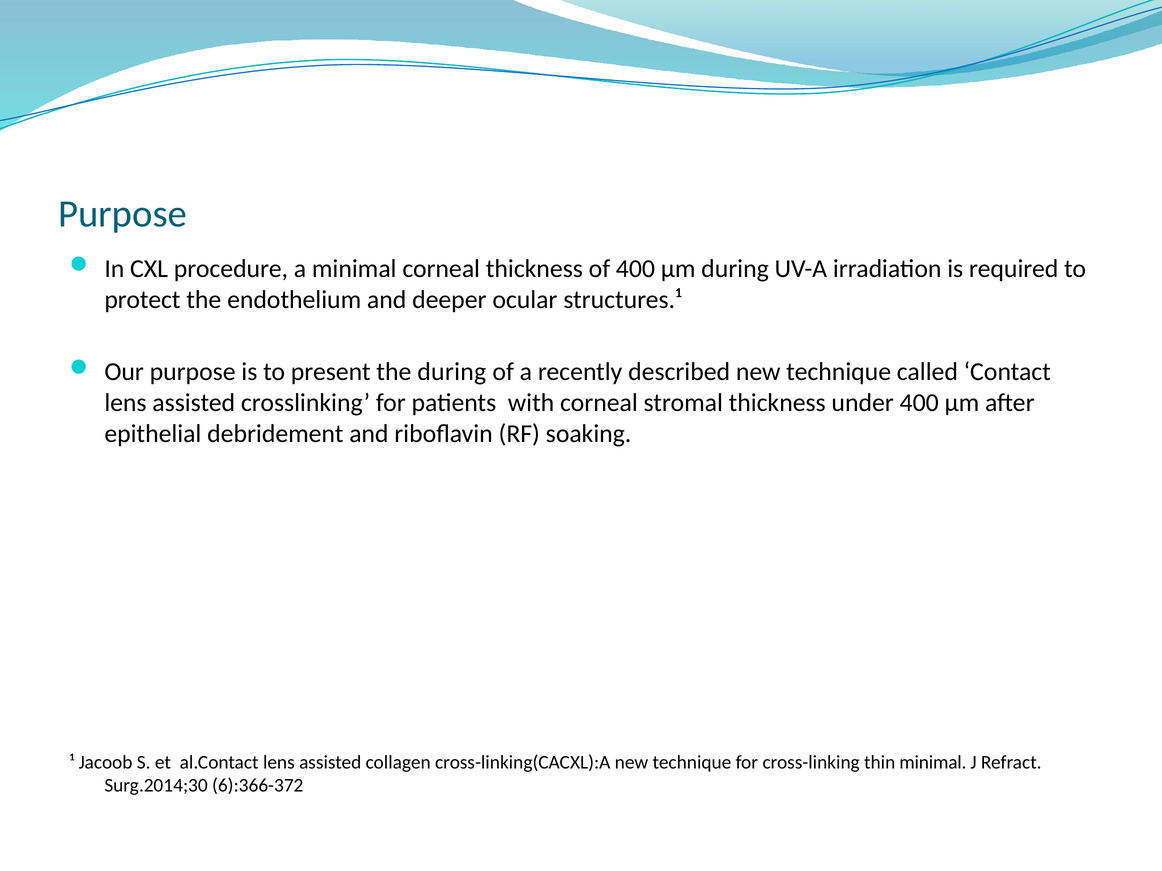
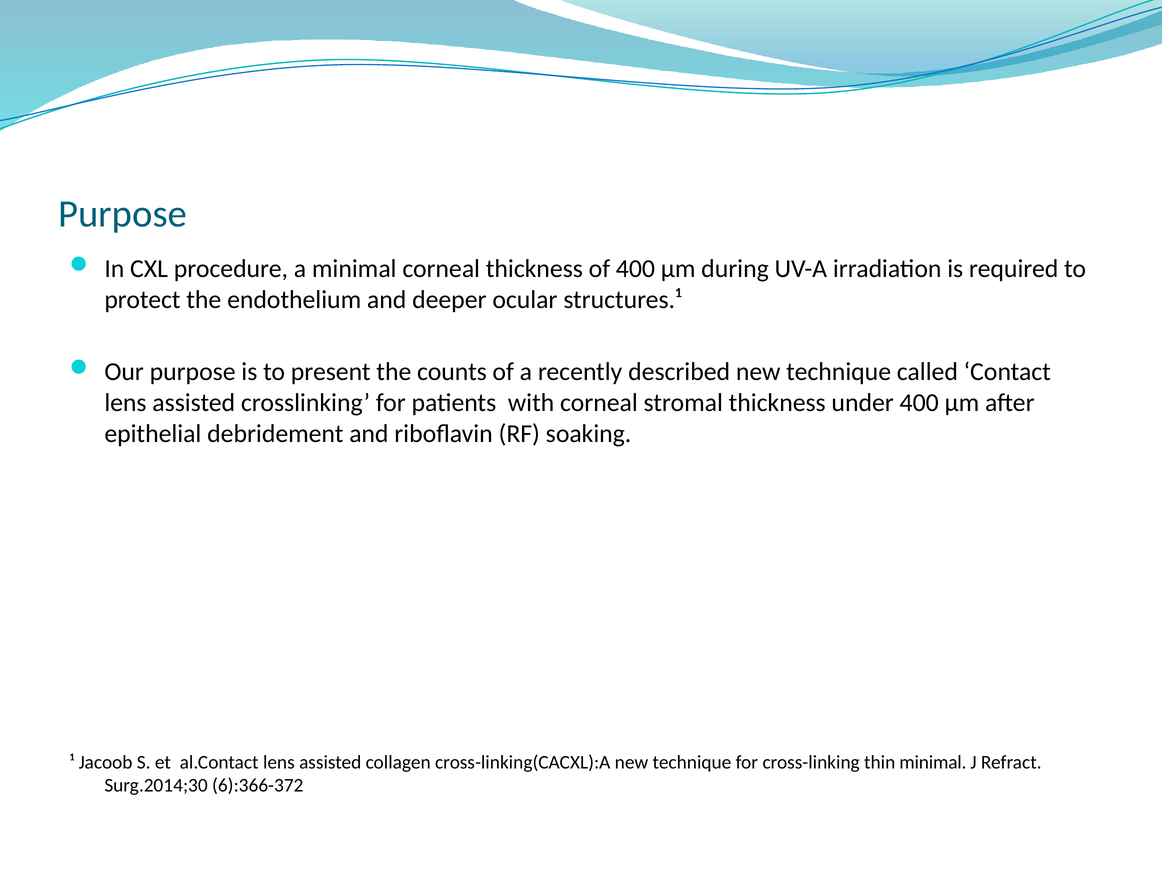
the during: during -> counts (452, 372)
